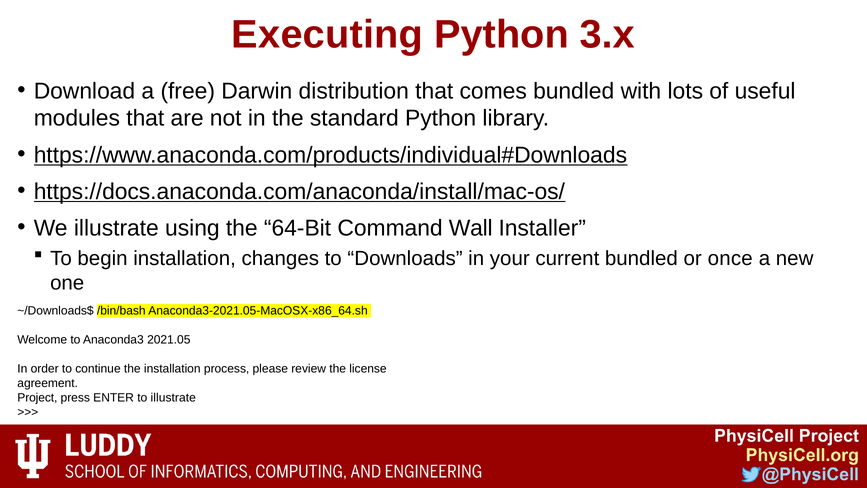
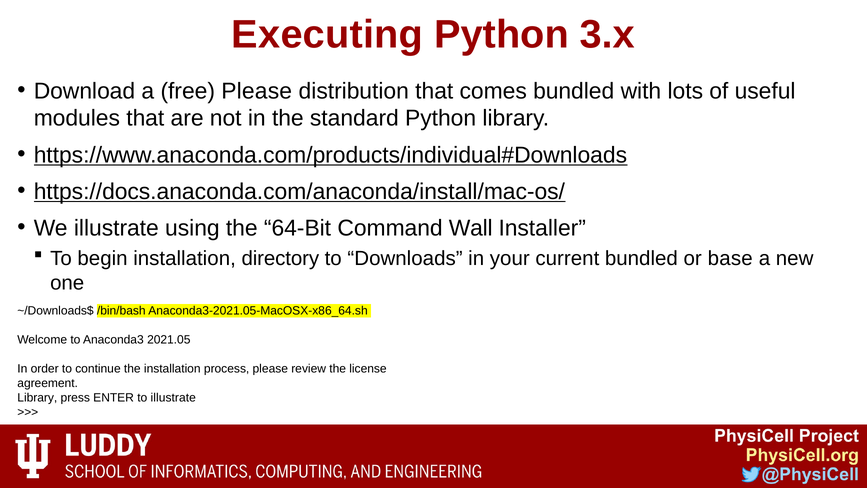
free Darwin: Darwin -> Please (257, 91)
changes: changes -> directory (280, 258)
once: once -> base (730, 258)
Project: Project -> Library (37, 398)
